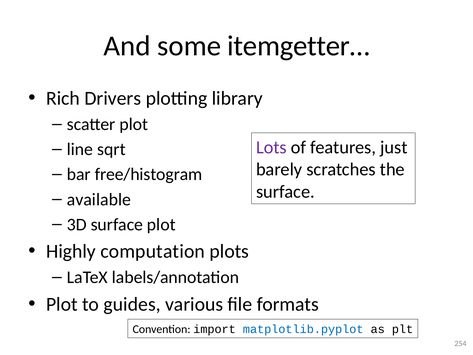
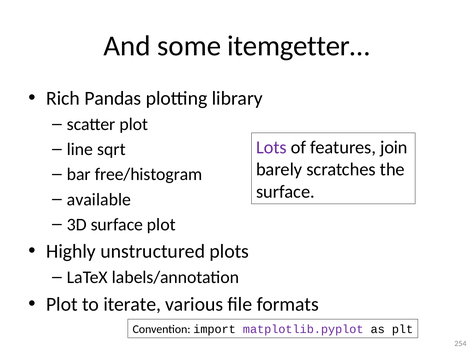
Drivers: Drivers -> Pandas (113, 98)
just: just -> join (394, 147)
computation: computation -> unstructured (153, 251)
guides: guides -> iterate (132, 304)
matplotlib.pyplot colour: blue -> purple (303, 329)
